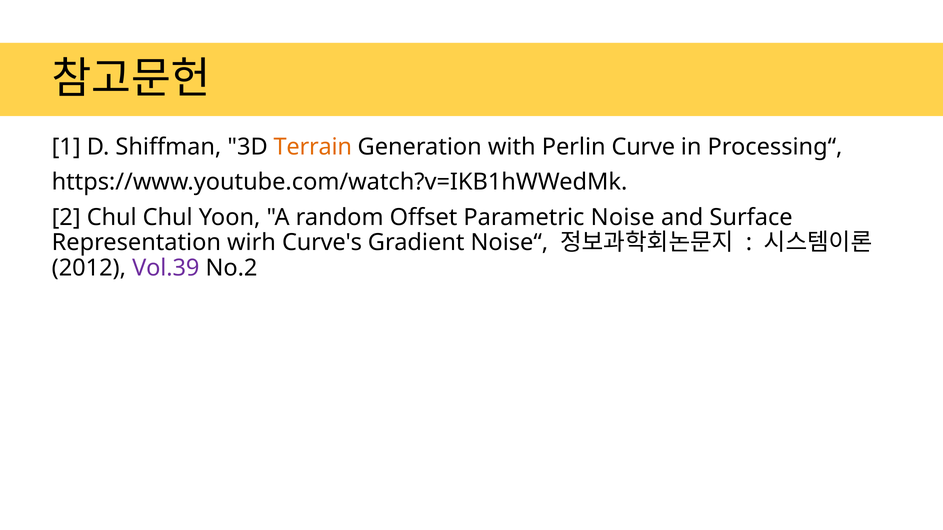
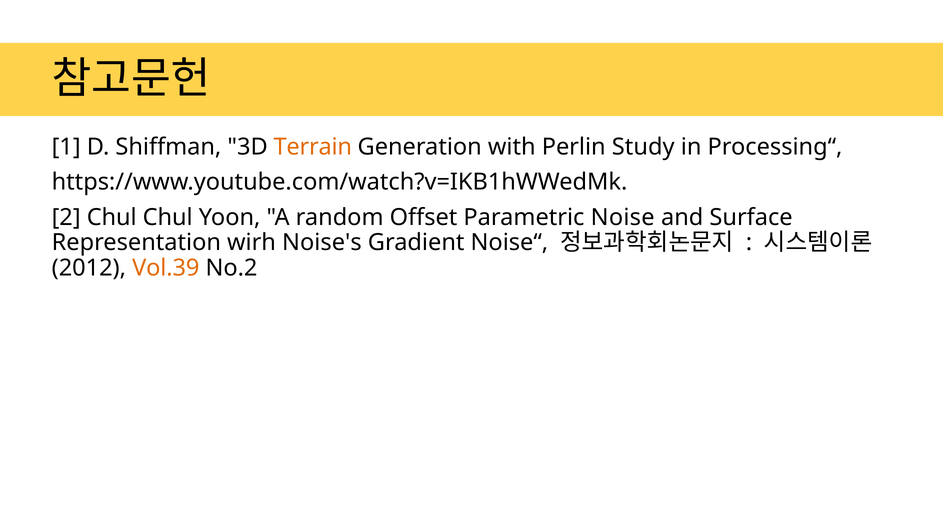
Curve: Curve -> Study (643, 147)
Curve's: Curve's -> Noise's (322, 243)
Vol.39 colour: purple -> orange (166, 268)
